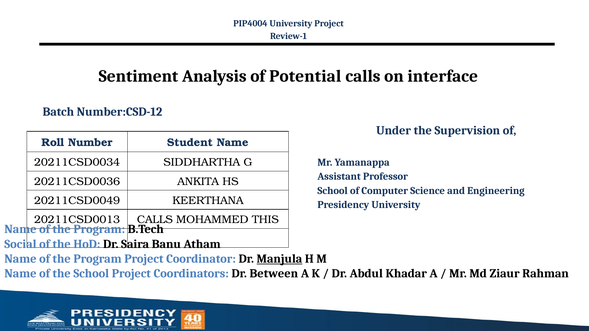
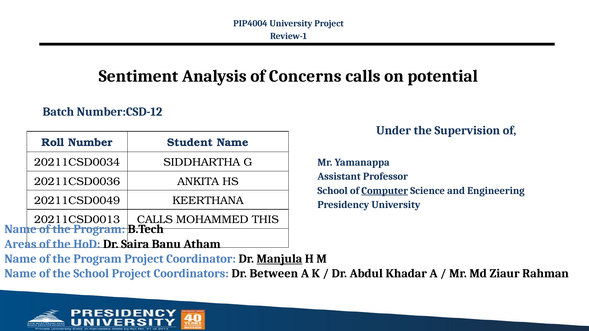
Potential: Potential -> Concerns (305, 76)
interface: interface -> potential (443, 76)
Computer underline: none -> present (385, 191)
Social: Social -> Areas (20, 244)
